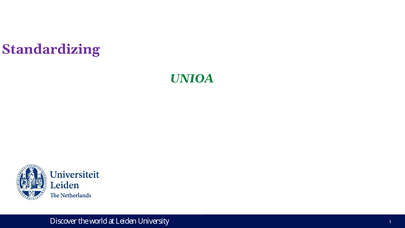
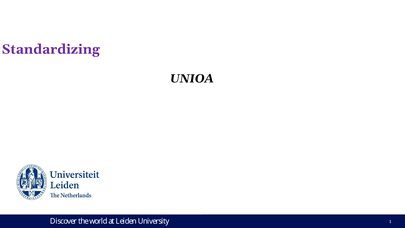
UNIOA colour: green -> black (192, 78)
